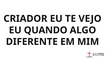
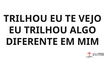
CRIADOR: CRIADOR -> TRILHOU (25, 19)
EU QUANDO: QUANDO -> TRILHOU (46, 30)
